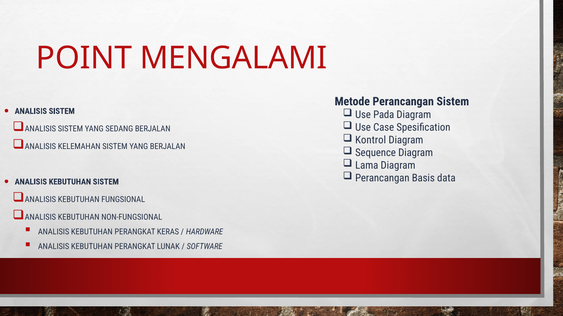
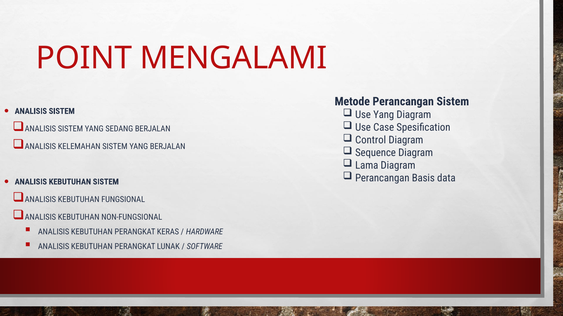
Use Pada: Pada -> Yang (384, 115)
Kontrol: Kontrol -> Control (371, 140)
